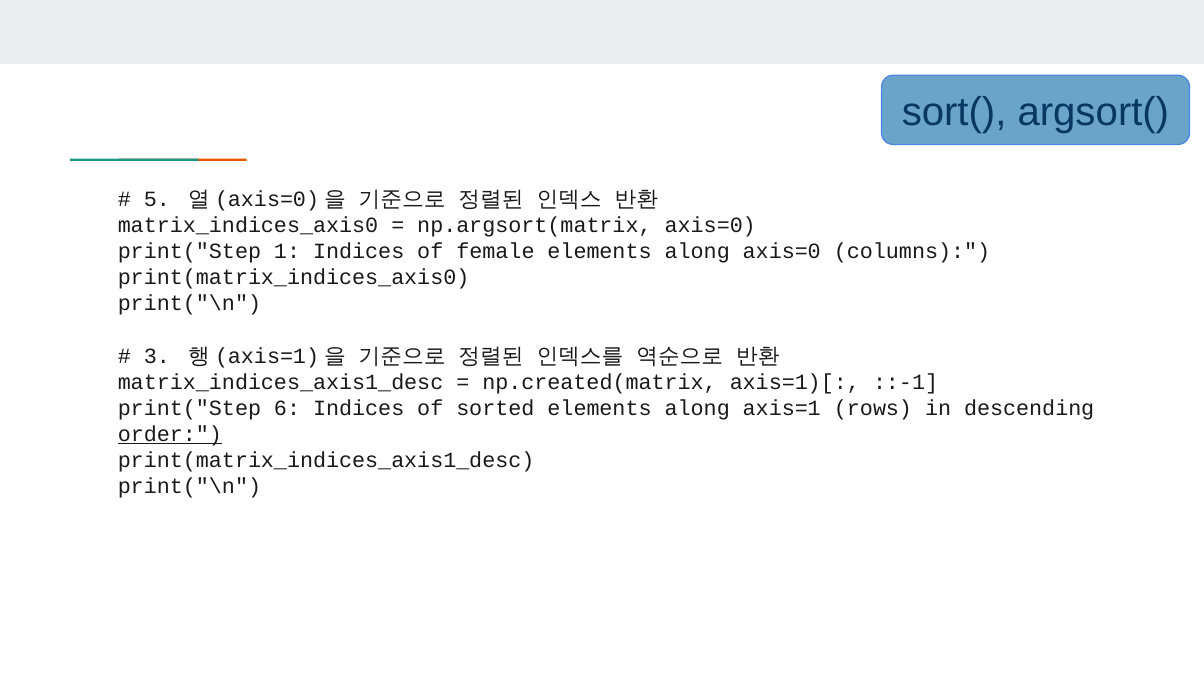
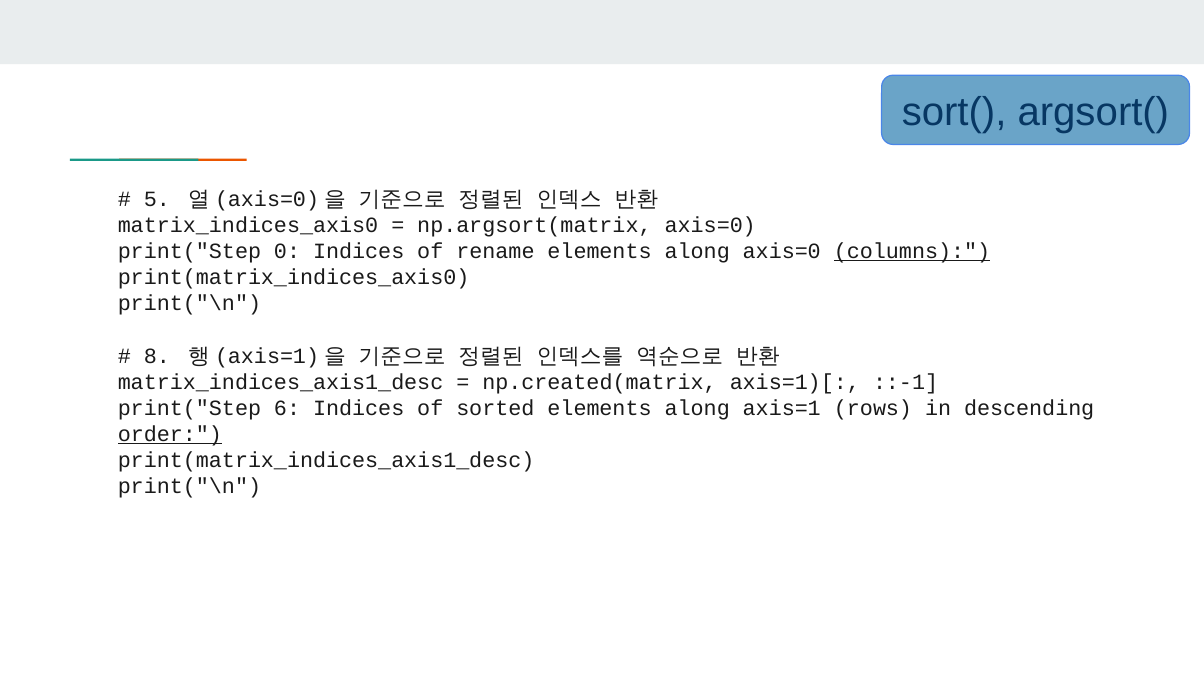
1: 1 -> 0 (287, 252)
female: female -> rename (495, 252)
columns underline: none -> present (912, 252)
3: 3 -> 8 (157, 356)
